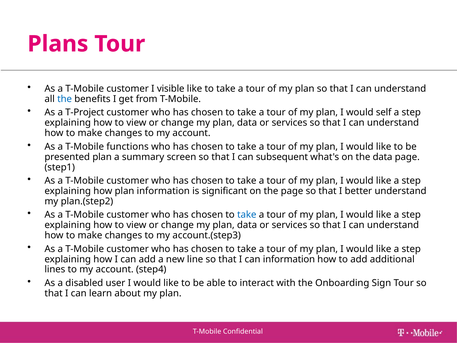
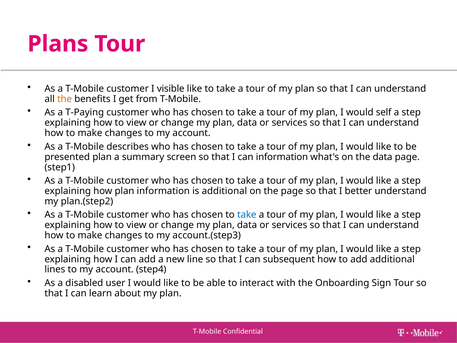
the colour: blue -> orange (65, 99)
T-Project: T-Project -> T-Paying (85, 112)
functions: functions -> describes (128, 146)
can subsequent: subsequent -> information (282, 157)
is significant: significant -> additional (224, 191)
can information: information -> subsequent (289, 259)
